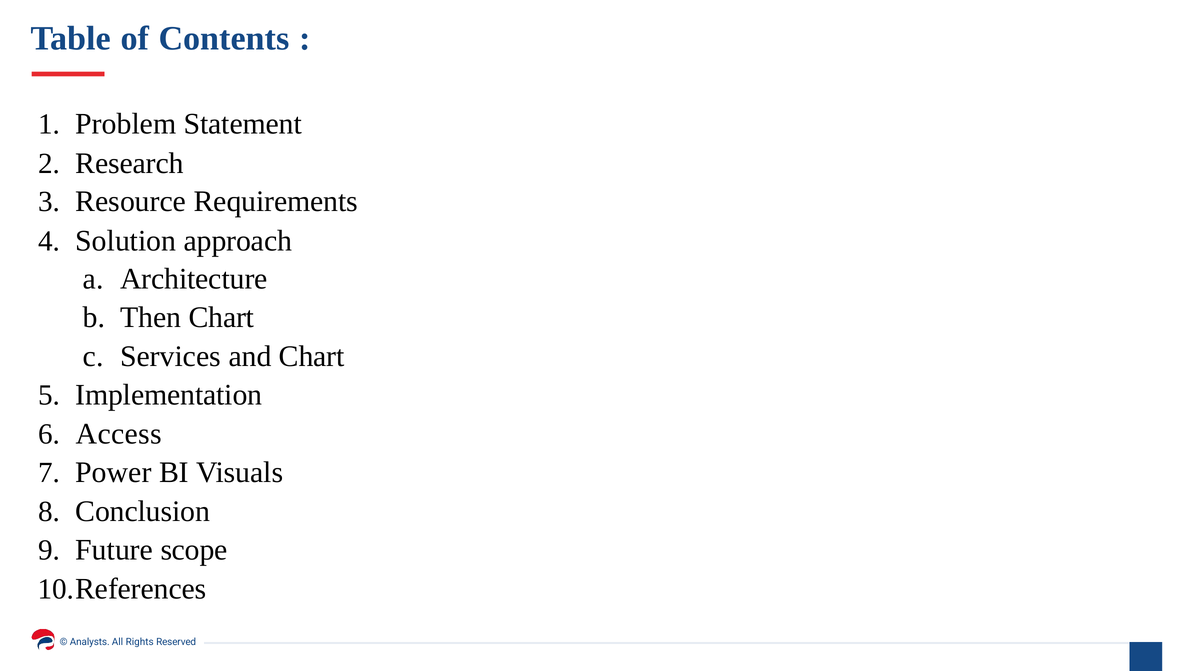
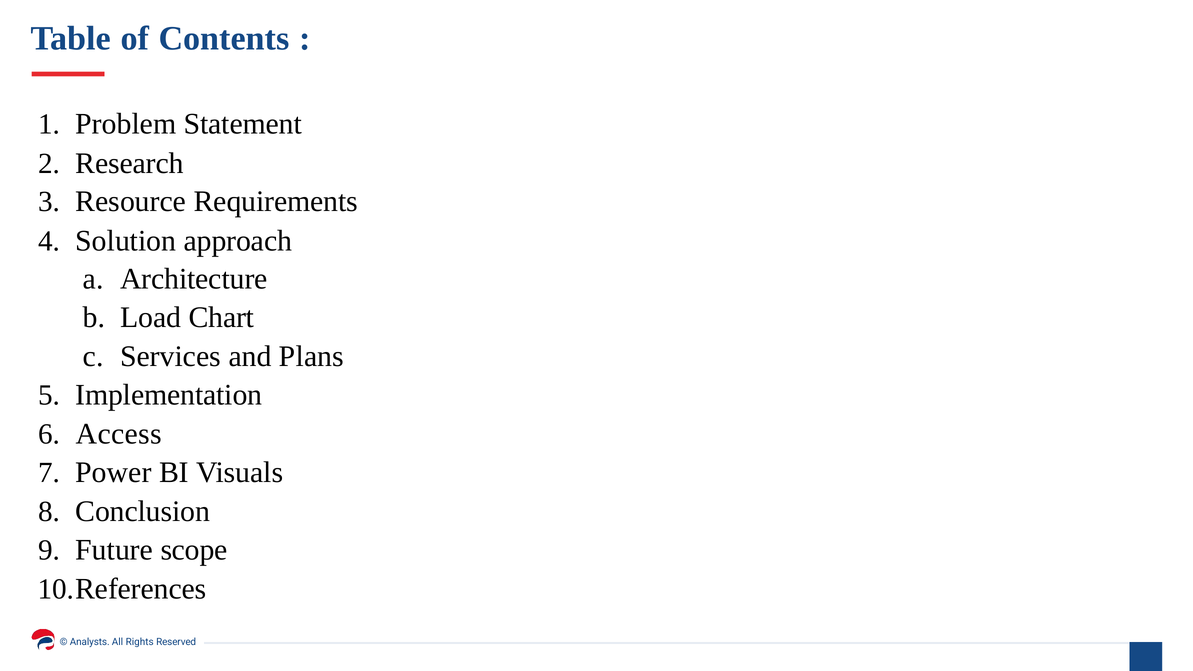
Then: Then -> Load (151, 317)
and Chart: Chart -> Plans (311, 356)
